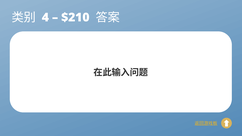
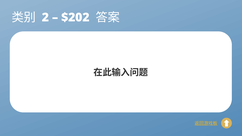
4: 4 -> 2 (45, 18)
$210: $210 -> $202 (75, 18)
